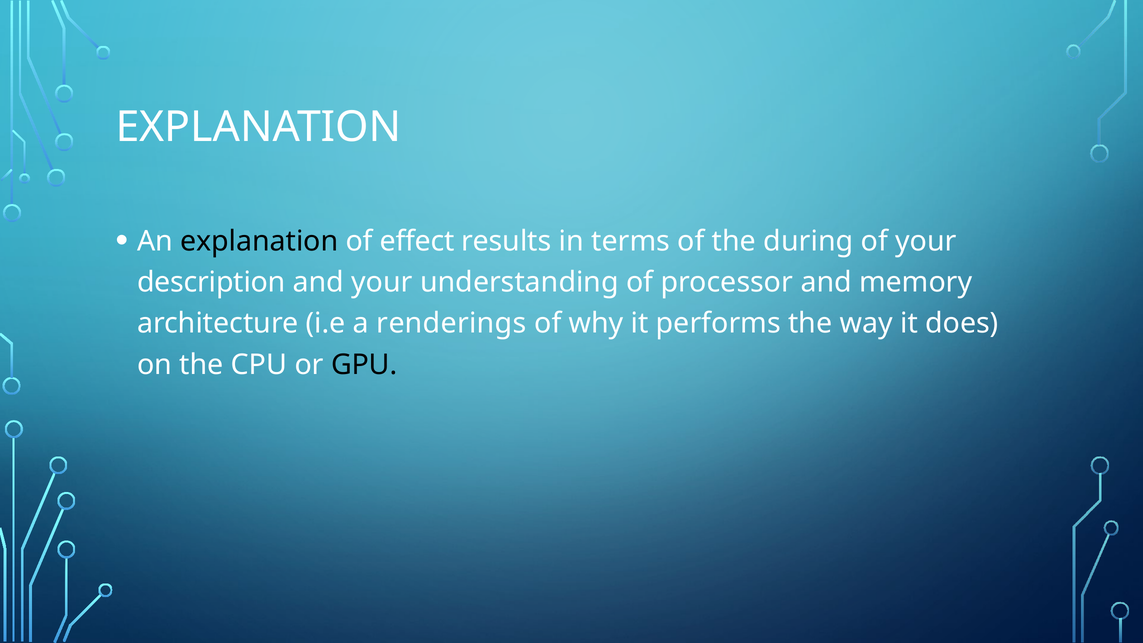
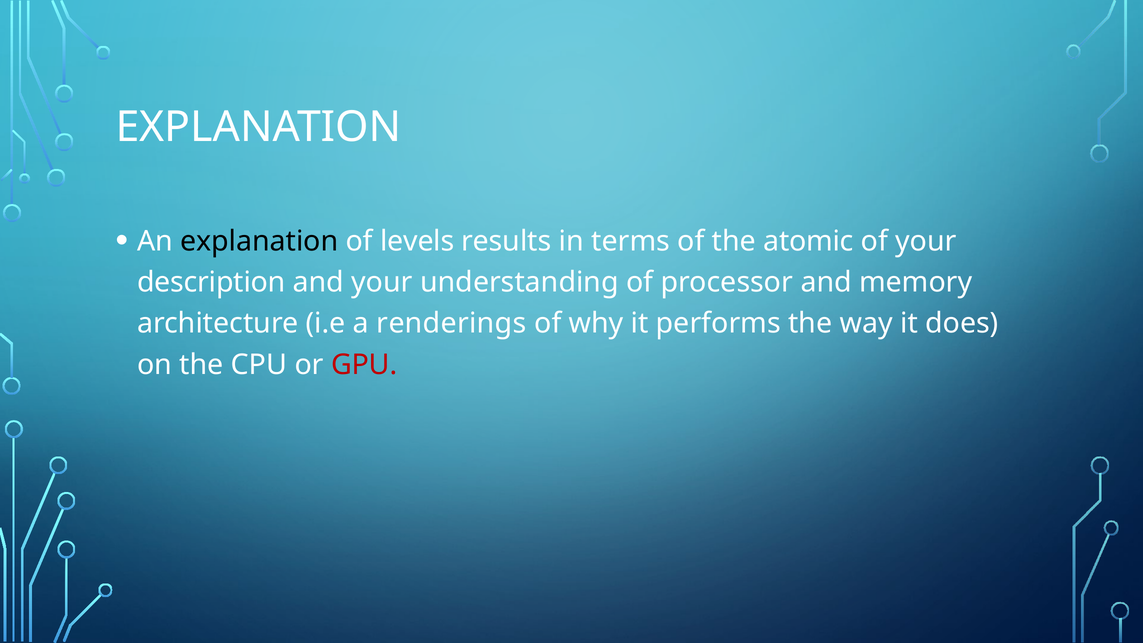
effect: effect -> levels (417, 241)
during: during -> atomic (809, 241)
GPU colour: black -> red (364, 365)
